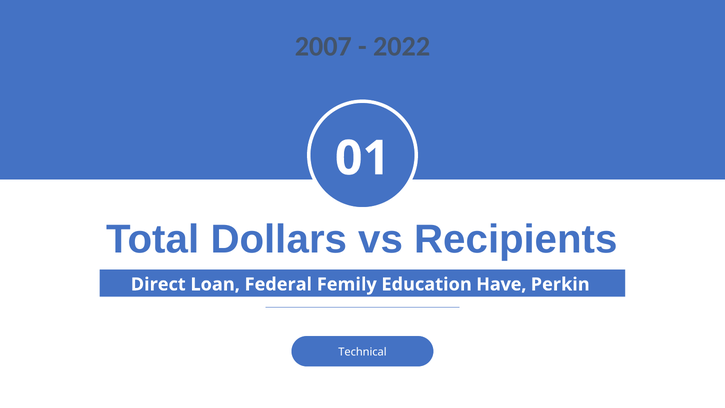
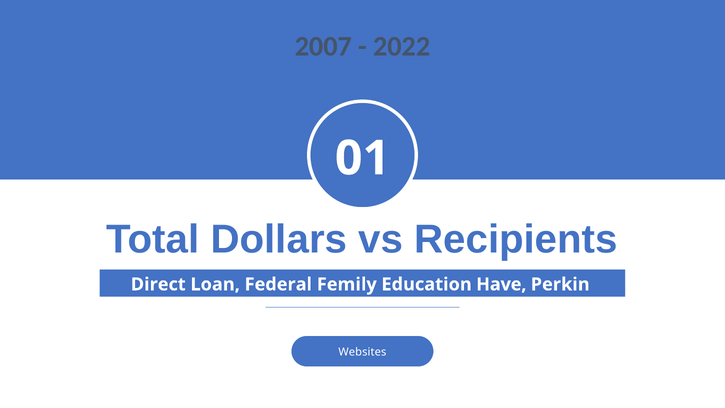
Technical: Technical -> Websites (362, 352)
